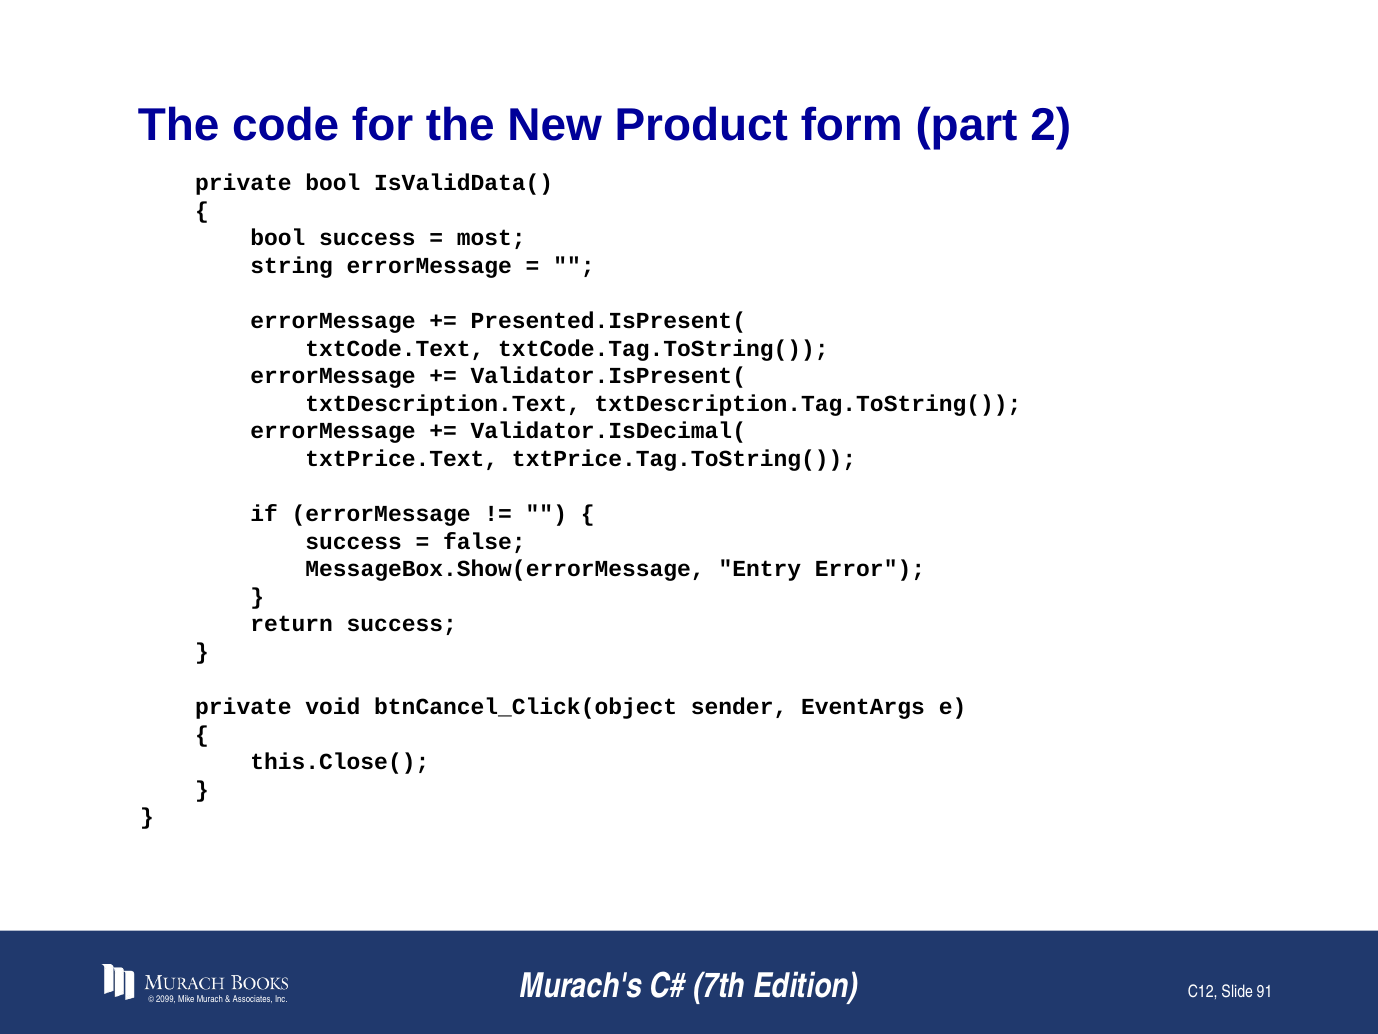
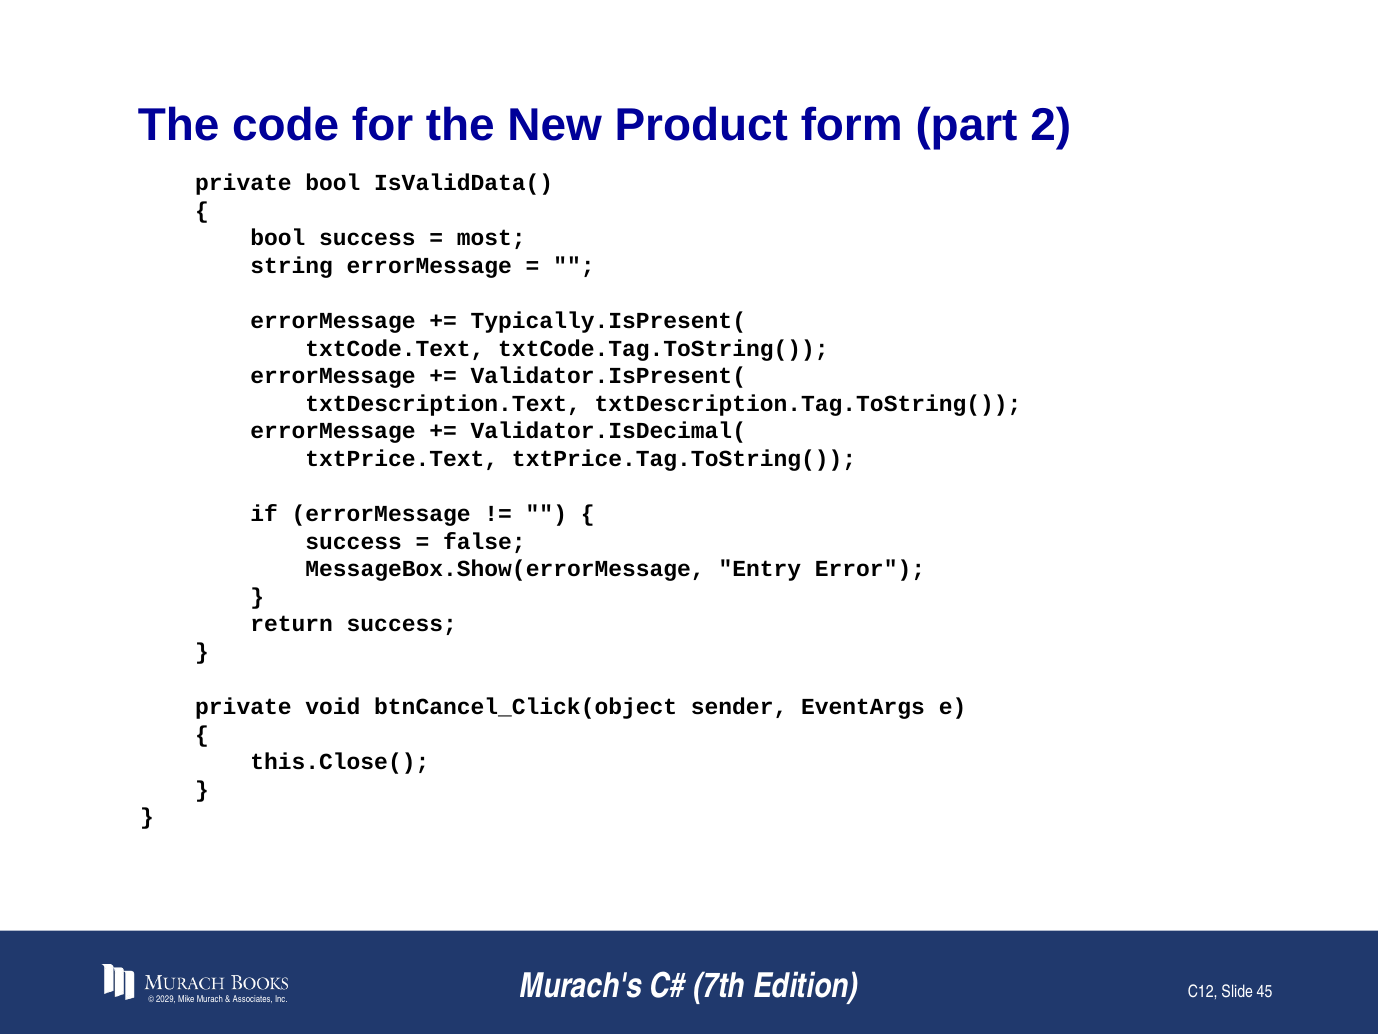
Presented.IsPresent(: Presented.IsPresent( -> Typically.IsPresent( (608, 321)
2099: 2099 -> 2029 (166, 999)
91: 91 -> 45 (1265, 992)
